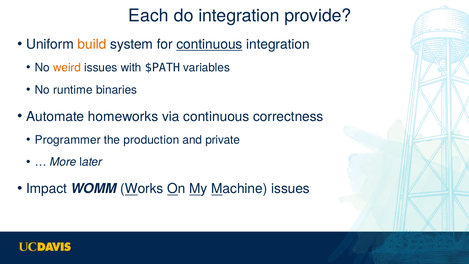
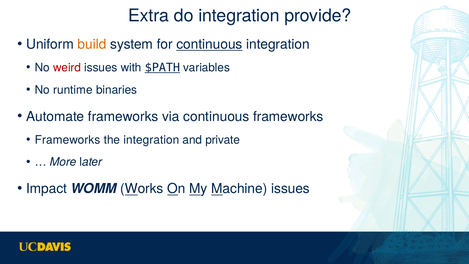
Each: Each -> Extra (149, 16)
weird colour: orange -> red (67, 68)
$PATH underline: none -> present (162, 68)
Automate homeworks: homeworks -> frameworks (123, 116)
continuous correctness: correctness -> frameworks (288, 116)
Programmer: Programmer -> Frameworks (68, 140)
the production: production -> integration (151, 140)
